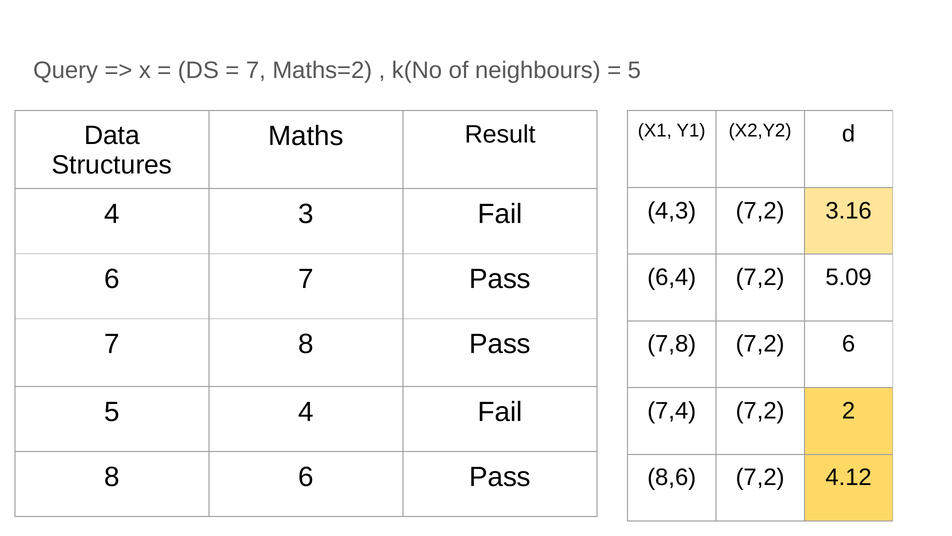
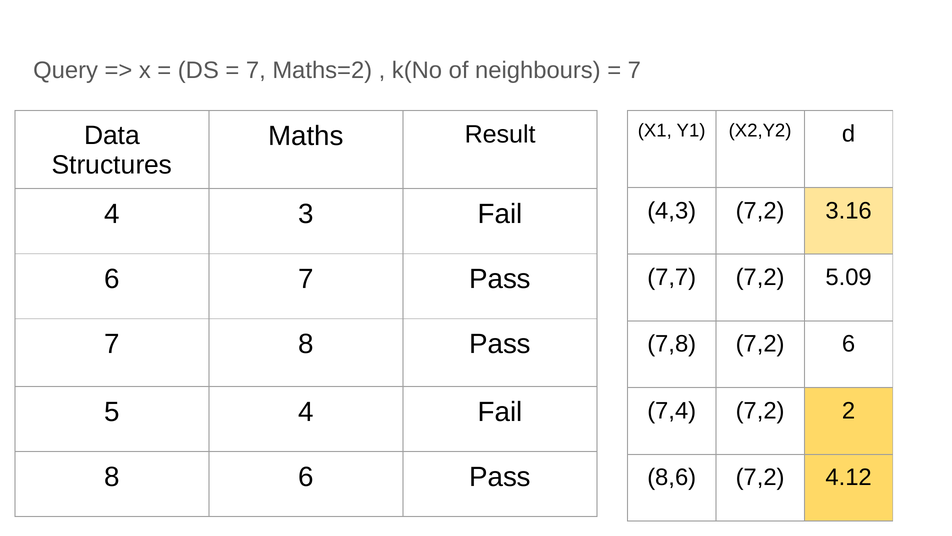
5: 5 -> 7 (634, 70)
6,4: 6,4 -> 7,7 (672, 277)
